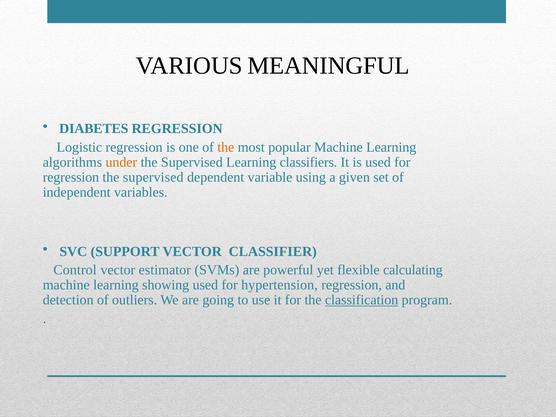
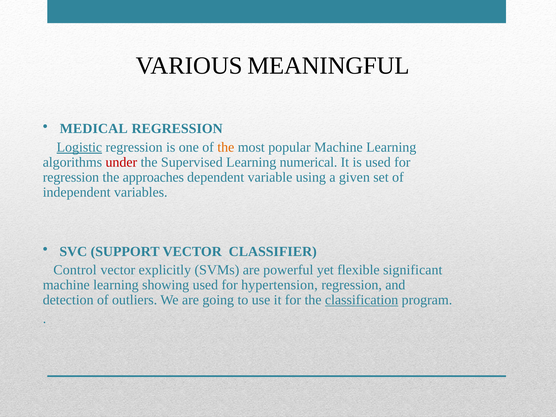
DIABETES: DIABETES -> MEDICAL (94, 129)
Logistic underline: none -> present (79, 147)
under colour: orange -> red (121, 162)
classifiers: classifiers -> numerical (308, 162)
supervised: supervised -> approaches (153, 177)
estimator: estimator -> explicitly (165, 270)
calculating: calculating -> significant (413, 270)
